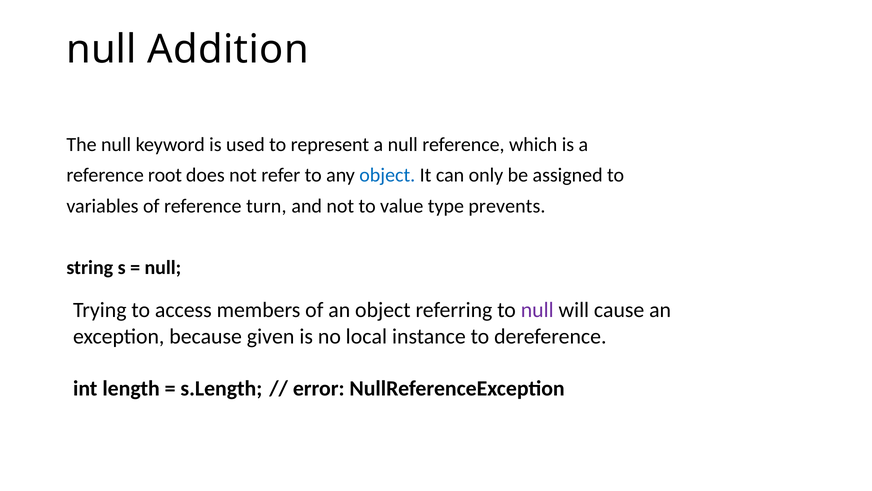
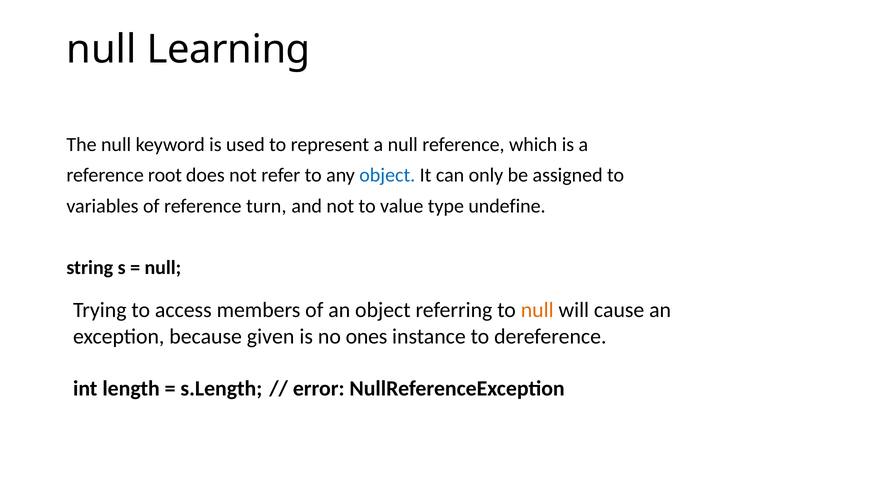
Addition: Addition -> Learning (228, 49)
prevents: prevents -> undefine (507, 206)
null colour: purple -> orange (537, 310)
local: local -> ones (367, 336)
